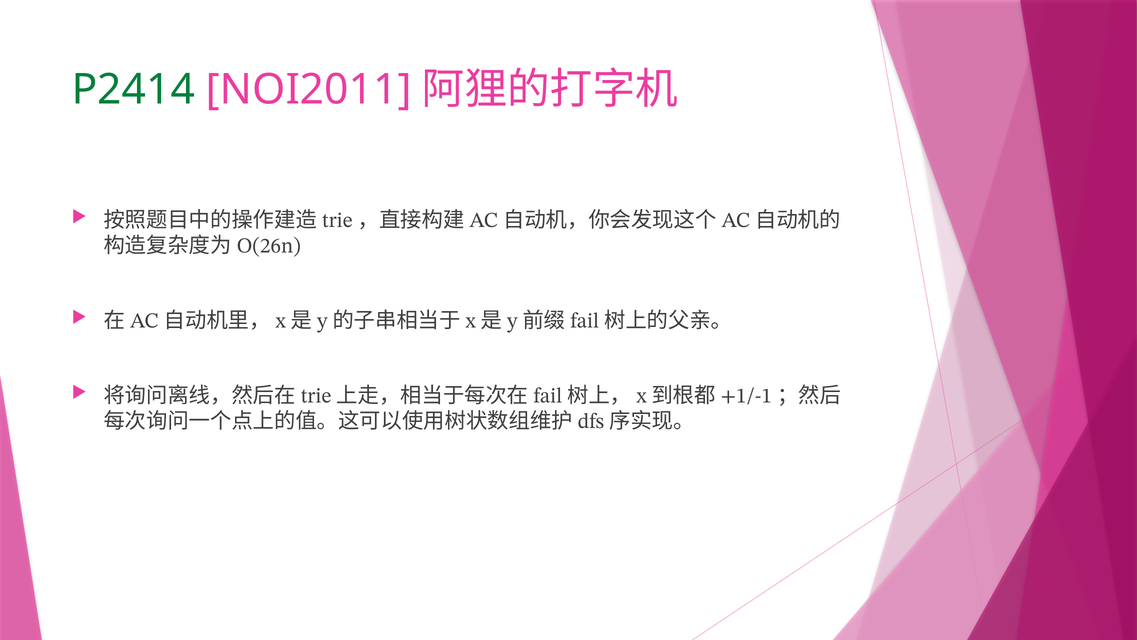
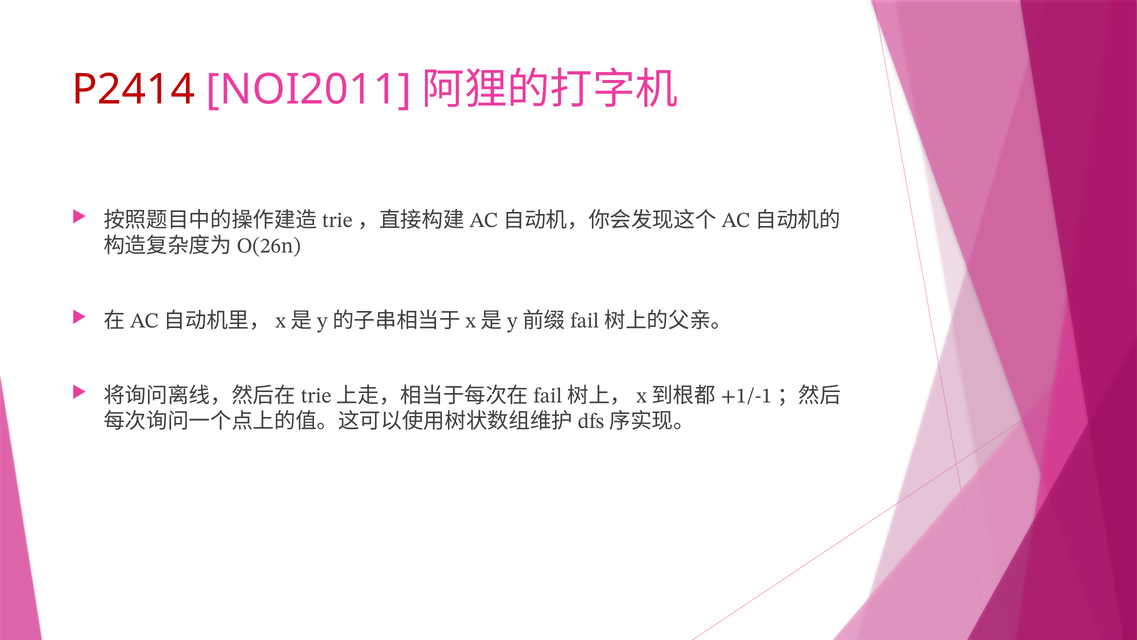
P2414 colour: green -> red (133, 90)
